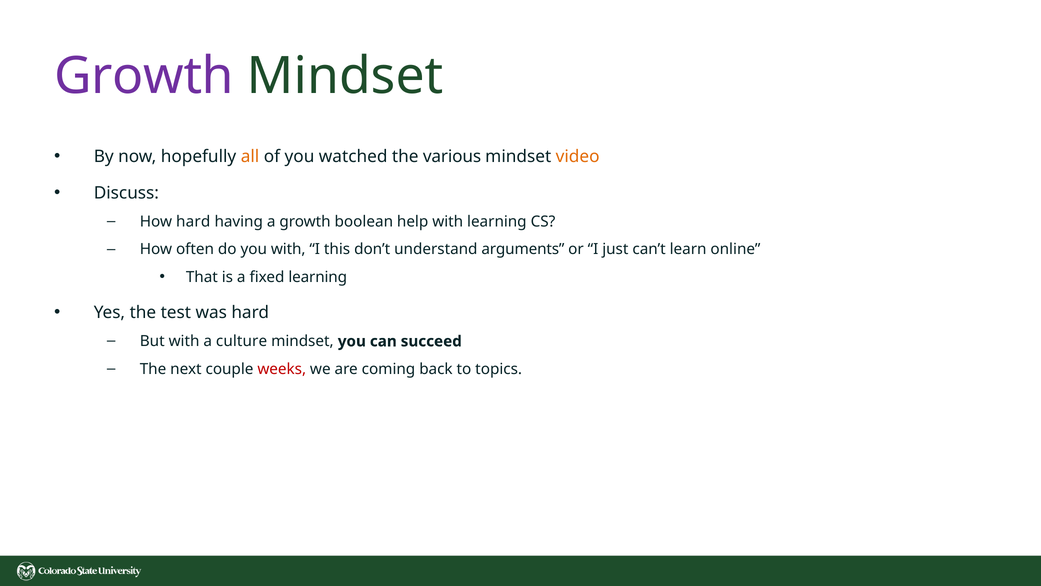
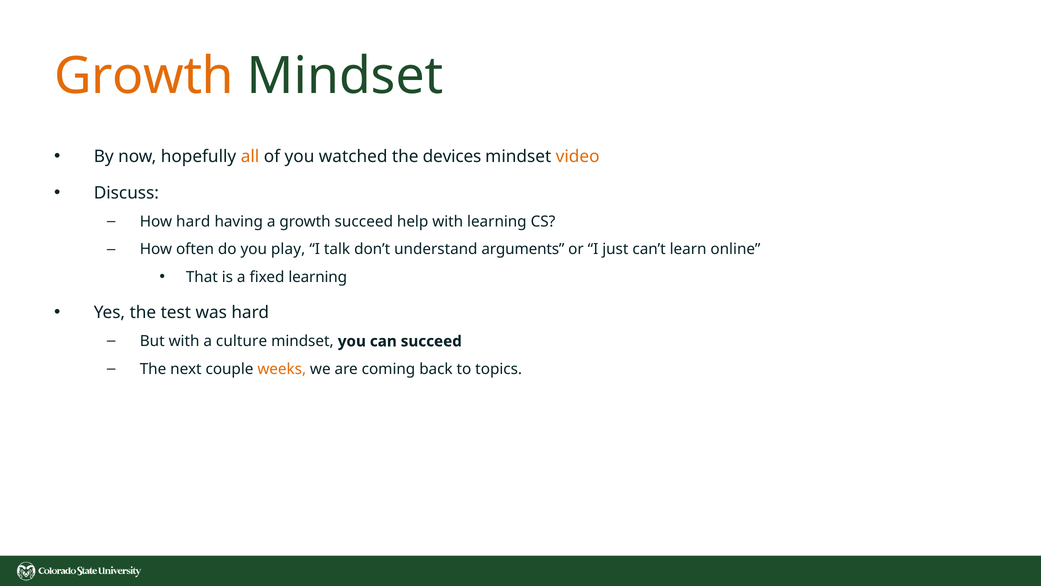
Growth colour: purple -> orange (144, 76)
various: various -> devices (452, 156)
growth boolean: boolean -> succeed (364, 221)
you with: with -> play (288, 249)
this: this -> talk (337, 249)
weeks colour: red -> orange (282, 369)
